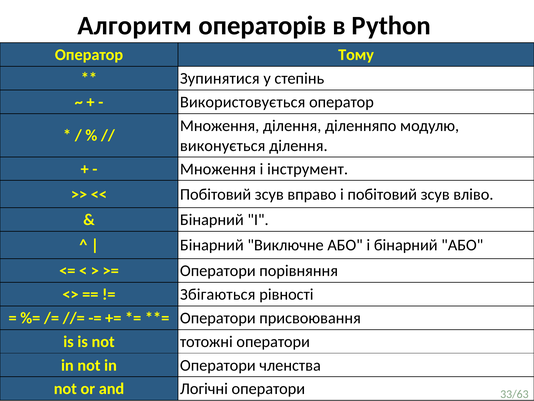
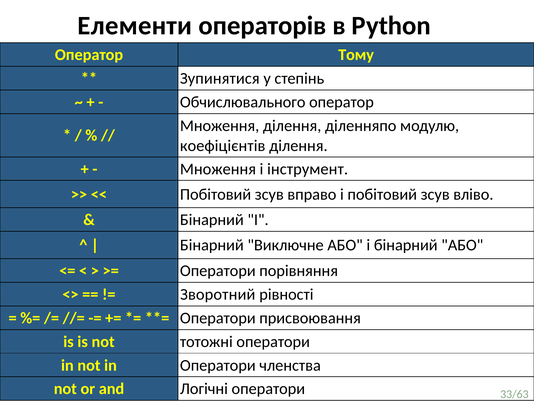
Алгоритм: Алгоритм -> Елементи (135, 25)
Використовується: Використовується -> Обчислювального (243, 102)
виконується: виконується -> коефіцієнтів (223, 145)
Збігаються: Збігаються -> Зворотний (218, 294)
